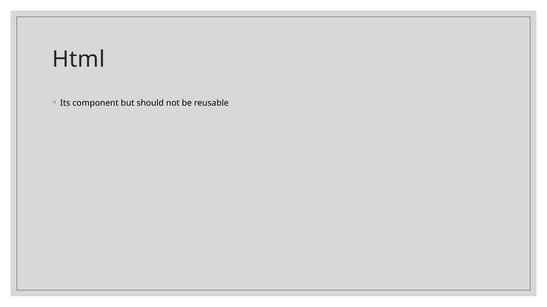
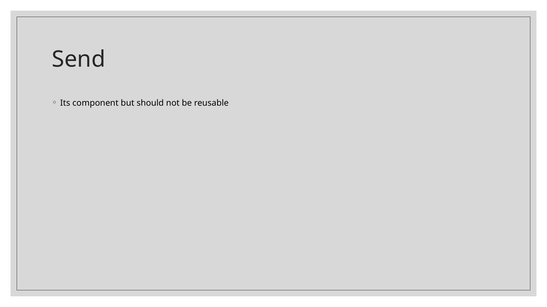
Html: Html -> Send (79, 59)
